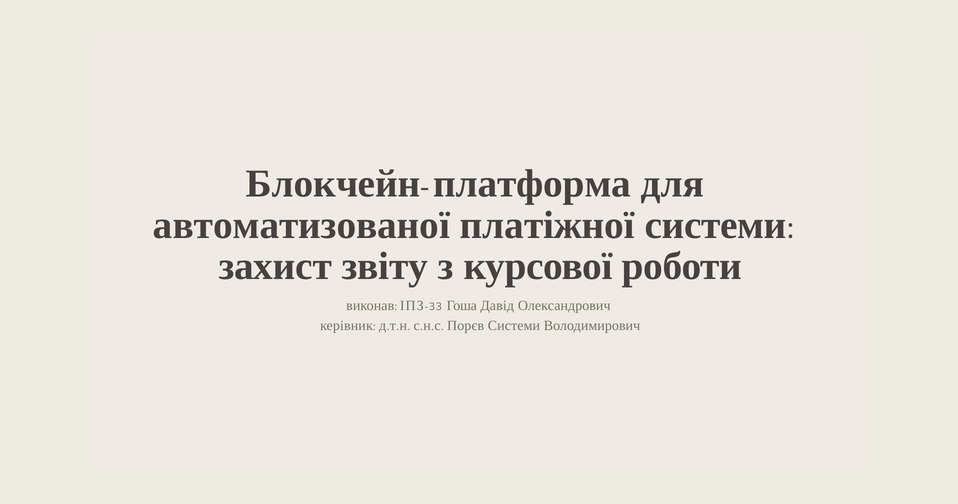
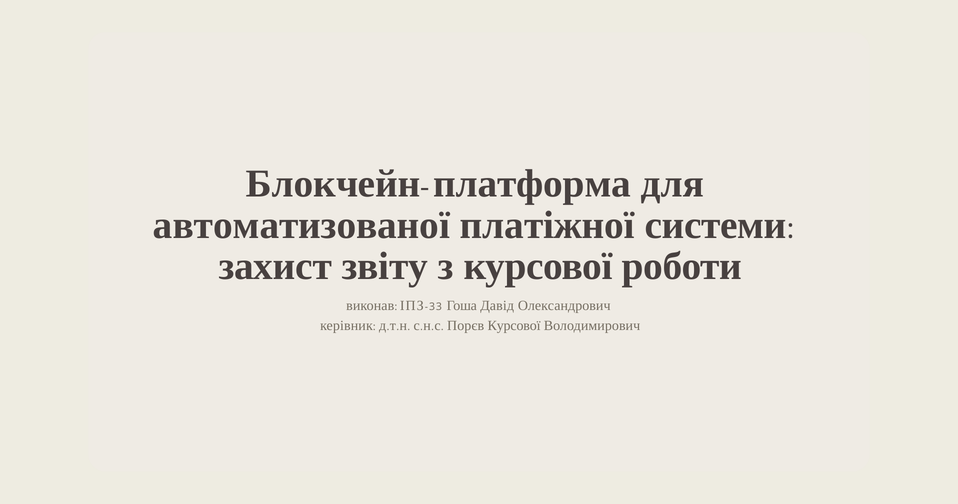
Порєв Системи: Системи -> Курсової (514, 326)
